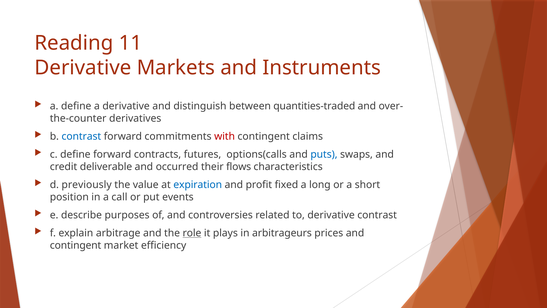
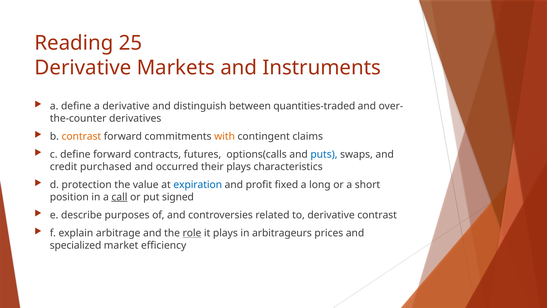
11: 11 -> 25 (130, 43)
contrast colour: blue -> orange (81, 136)
with colour: red -> orange (225, 136)
deliverable: deliverable -> purchased (106, 166)
their flows: flows -> plays (239, 166)
previously: previously -> protection (87, 185)
call underline: none -> present (119, 197)
events: events -> signed (178, 197)
contingent: contingent -> specialized (76, 245)
